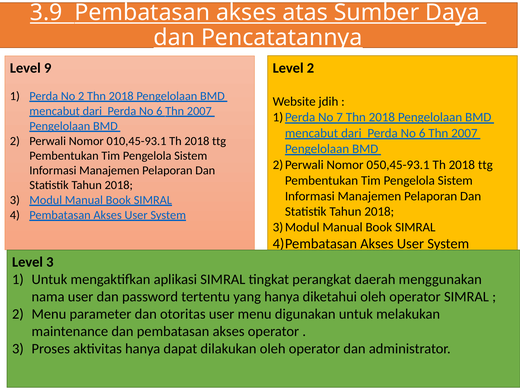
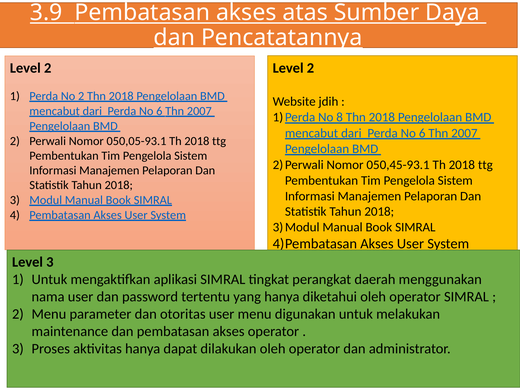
9: 9 -> 2 (48, 68)
7: 7 -> 8 (340, 117)
010,45-93.1: 010,45-93.1 -> 050,05-93.1 (136, 141)
